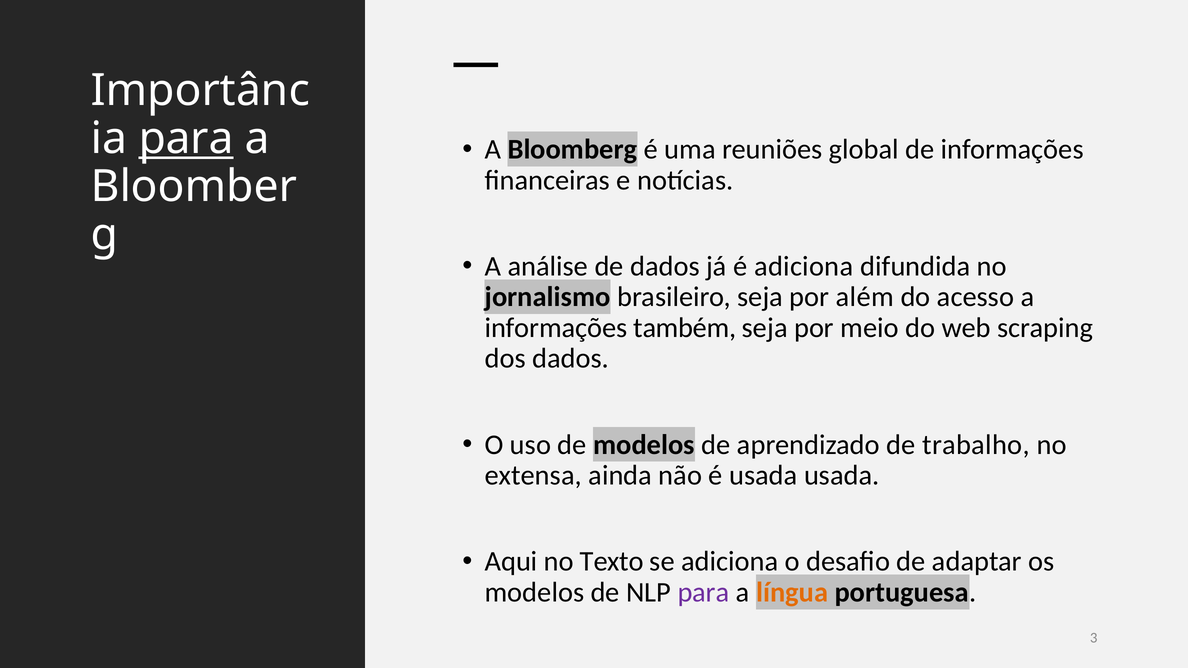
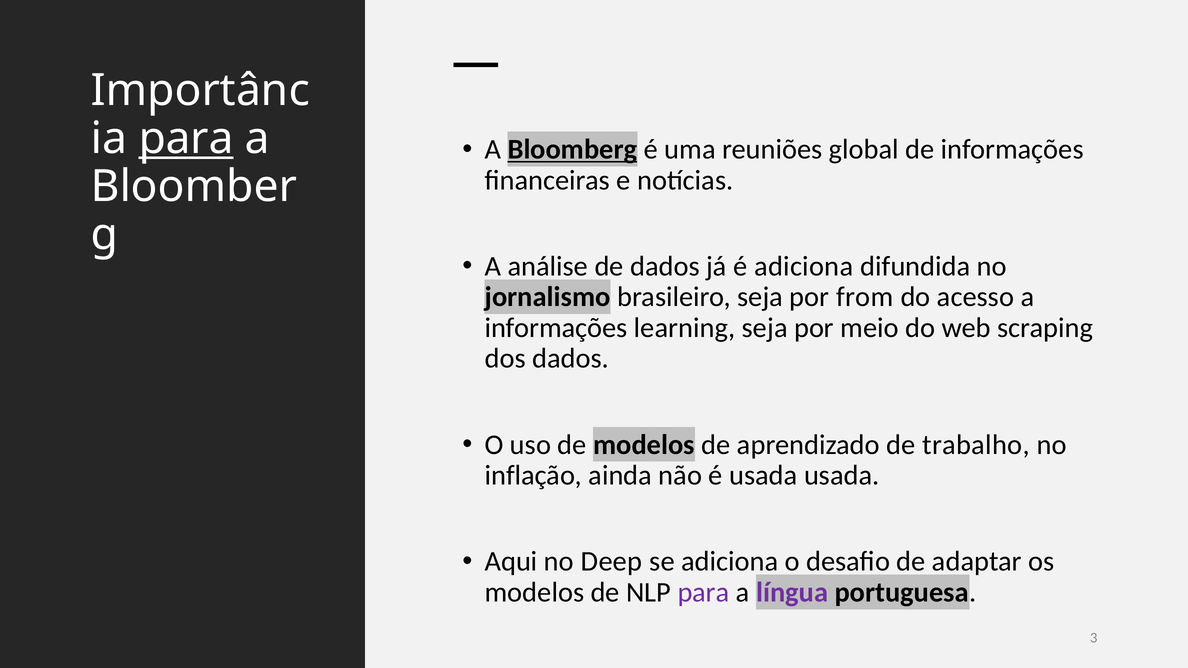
Bloomberg underline: none -> present (572, 150)
além: além -> from (865, 297)
também: também -> learning (685, 328)
extensa: extensa -> inflação (533, 476)
Texto: Texto -> Deep (612, 562)
língua colour: orange -> purple (792, 592)
